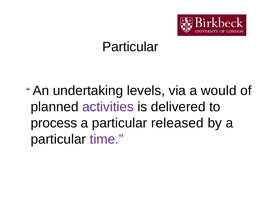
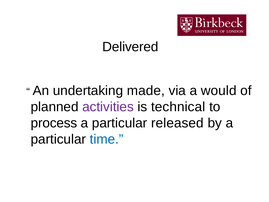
Particular: Particular -> Delivered (130, 47)
levels: levels -> made (146, 91)
delivered: delivered -> technical (178, 107)
time colour: purple -> blue (106, 139)
